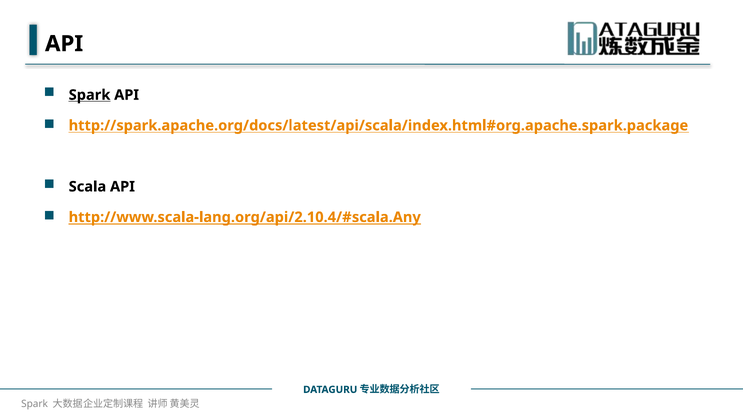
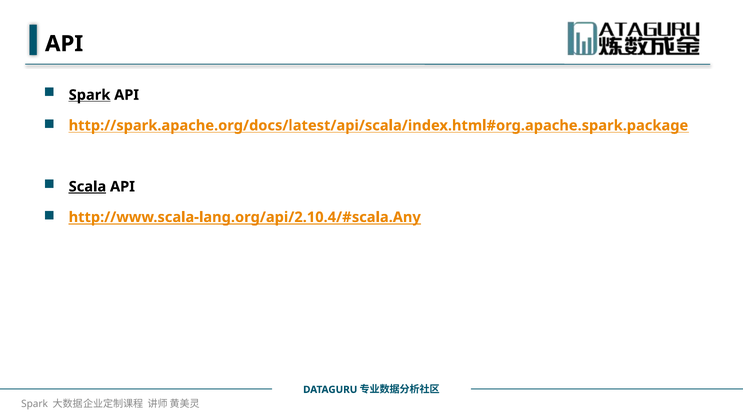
Scala underline: none -> present (87, 186)
